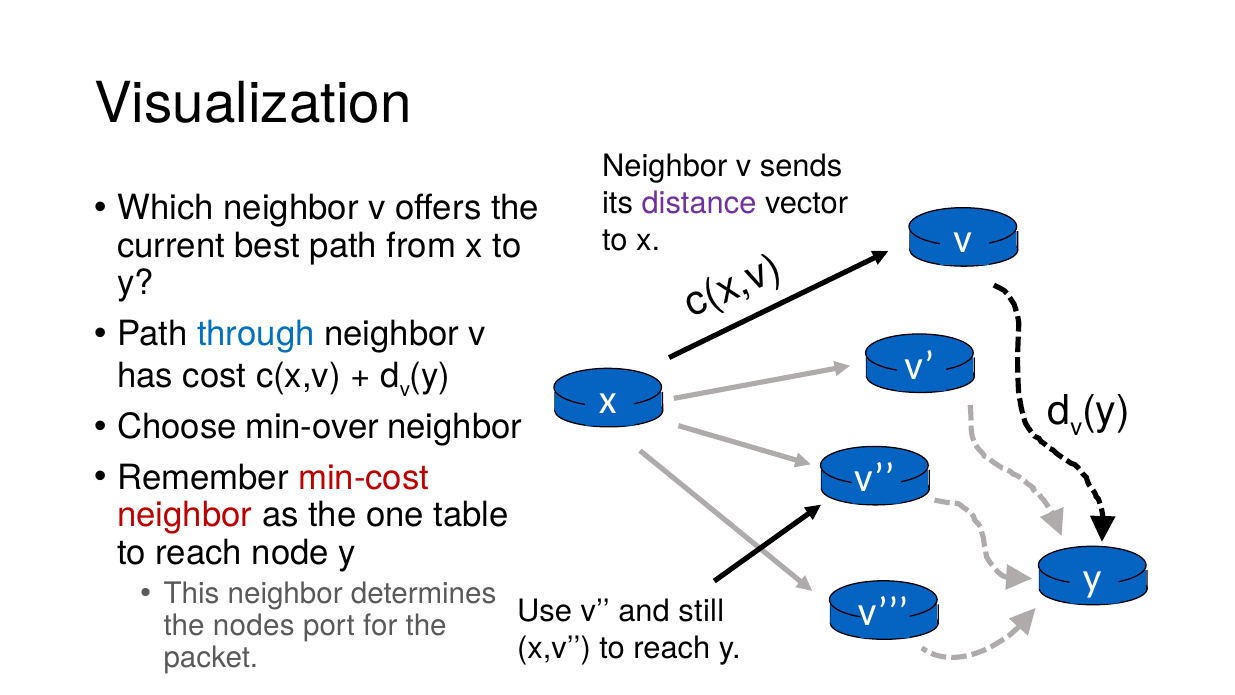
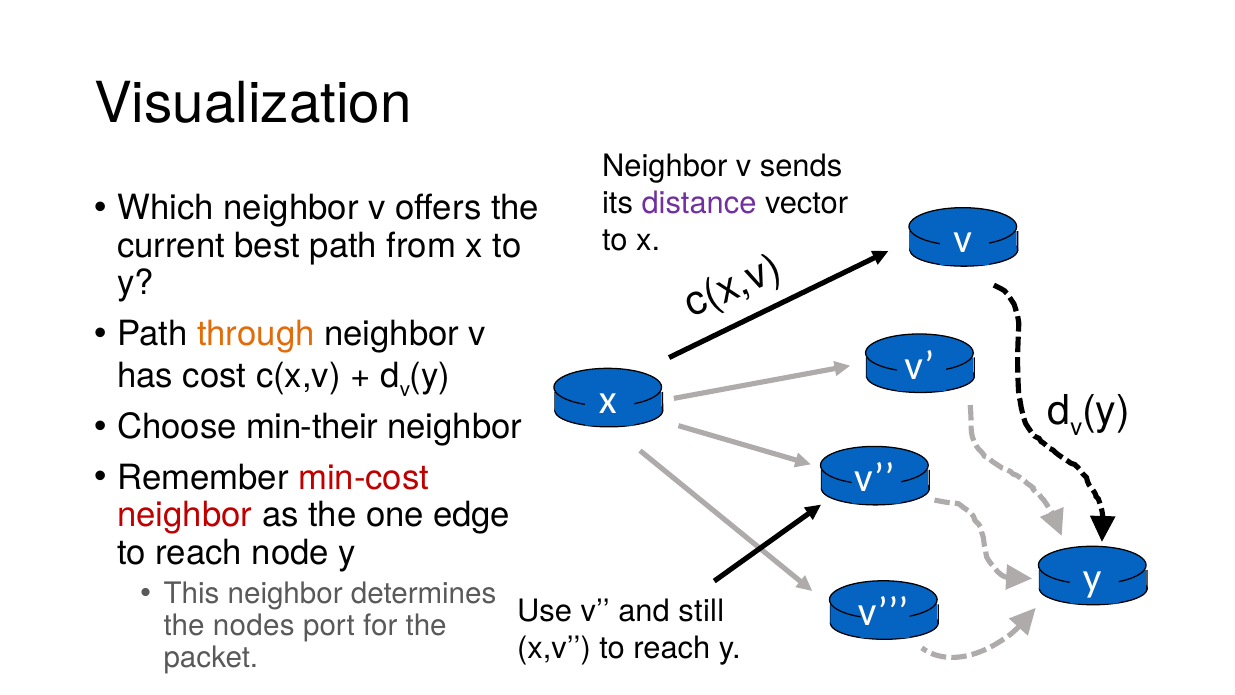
through colour: blue -> orange (256, 334)
min-over: min-over -> min-their (312, 427)
table: table -> edge (471, 515)
